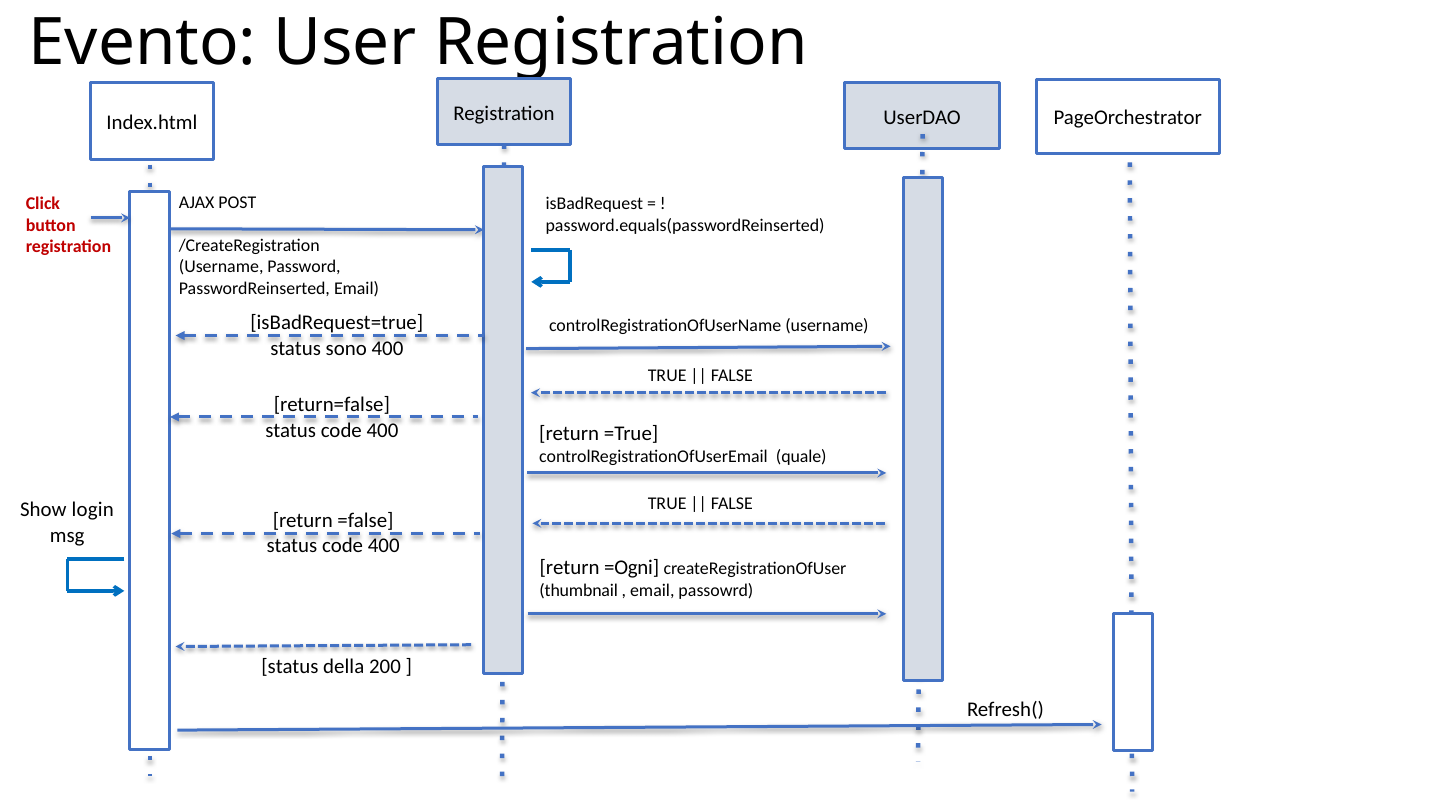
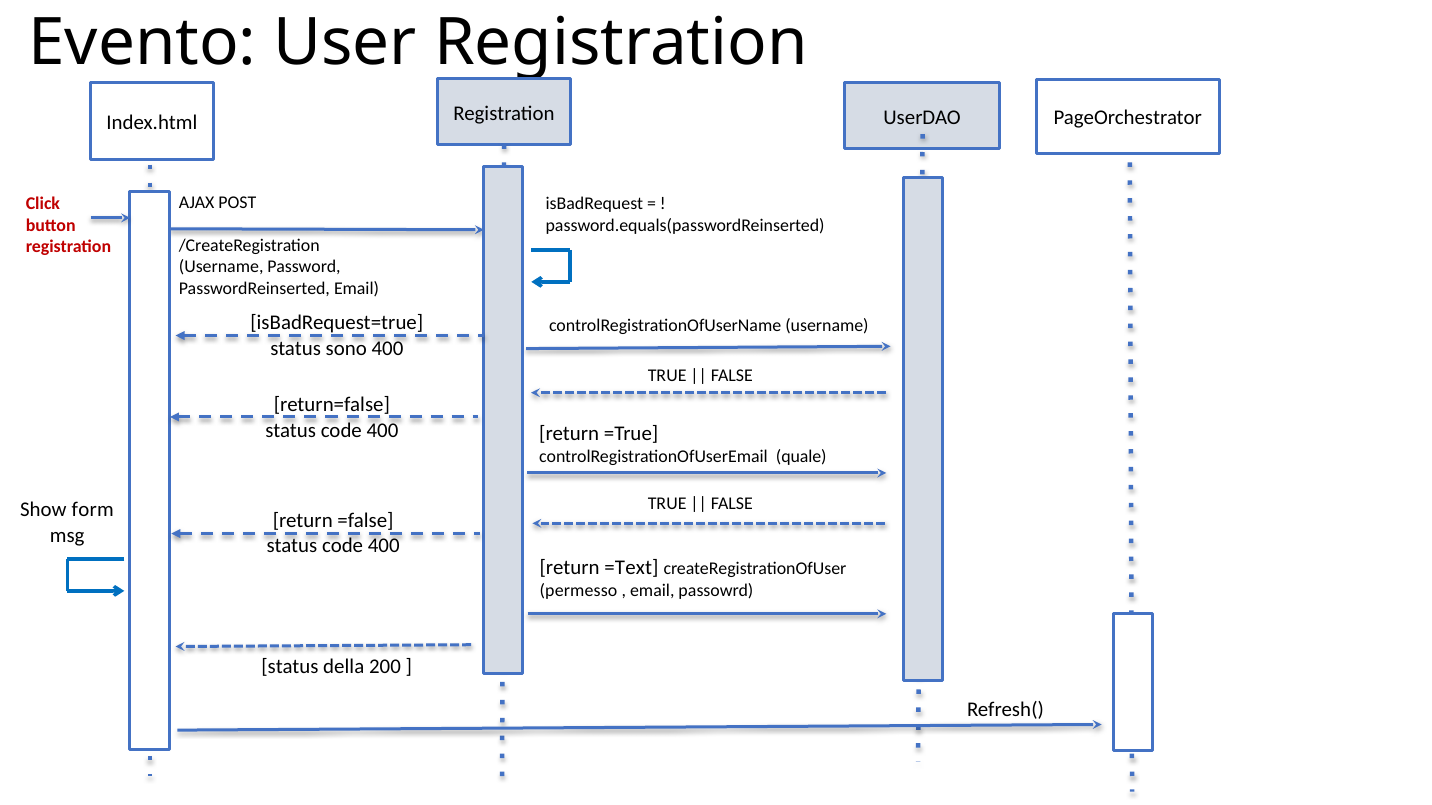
login: login -> form (93, 510)
=Ogni: =Ogni -> =Text (631, 568)
thumbnail: thumbnail -> permesso (579, 591)
